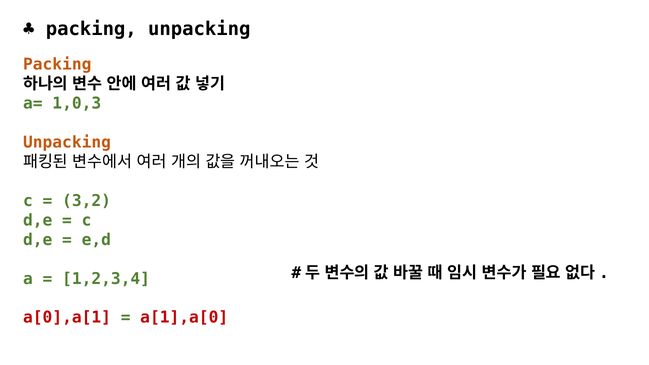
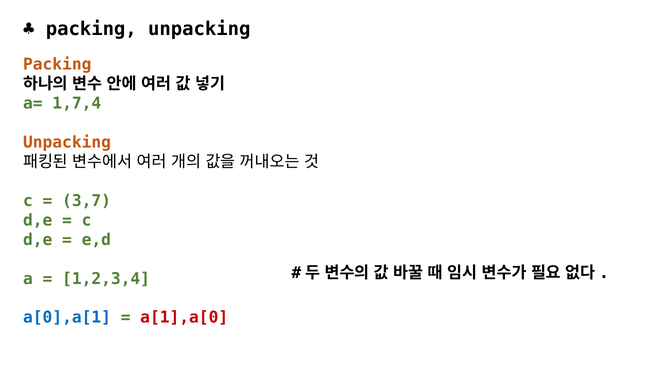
1,0,3: 1,0,3 -> 1,7,4 (77, 103)
3,2: 3,2 -> 3,7 (87, 201)
a[0],a[1 colour: red -> blue (67, 318)
